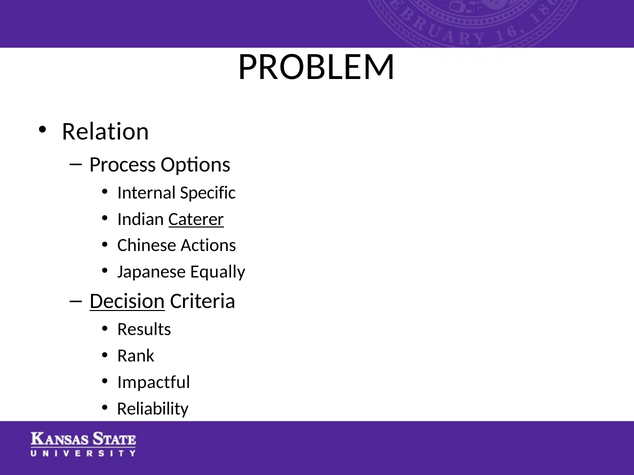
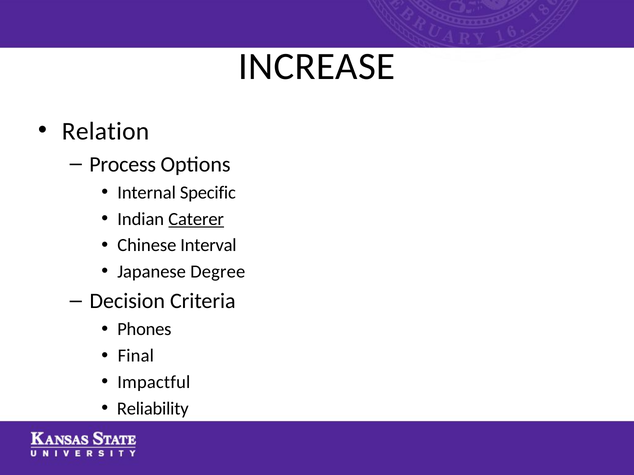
PROBLEM: PROBLEM -> INCREASE (317, 66)
Actions: Actions -> Interval (208, 246)
Equally: Equally -> Degree (218, 272)
Decision underline: present -> none (127, 301)
Results: Results -> Phones (144, 330)
Rank: Rank -> Final (136, 356)
